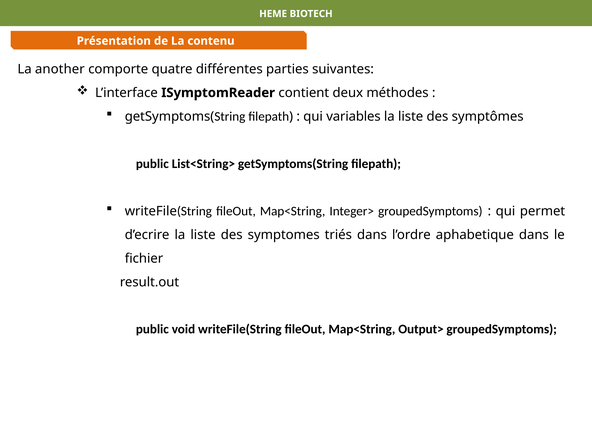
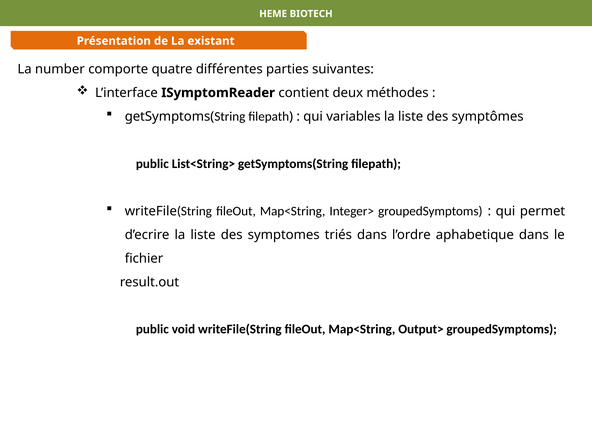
contenu: contenu -> existant (211, 41)
another: another -> number (60, 69)
